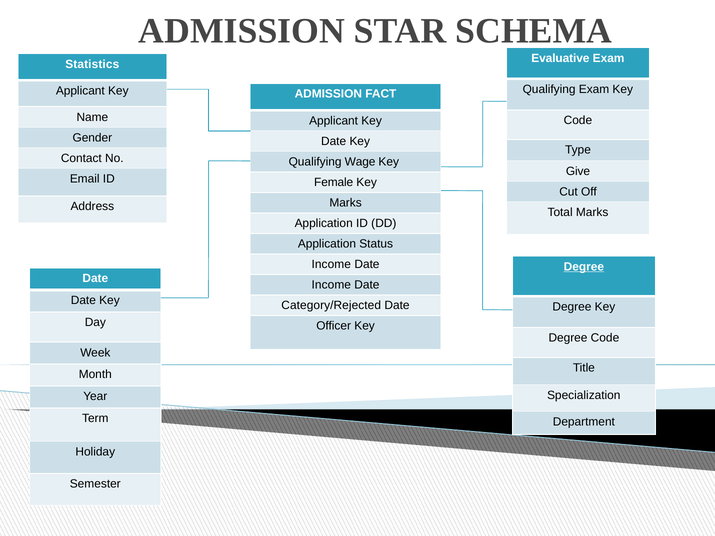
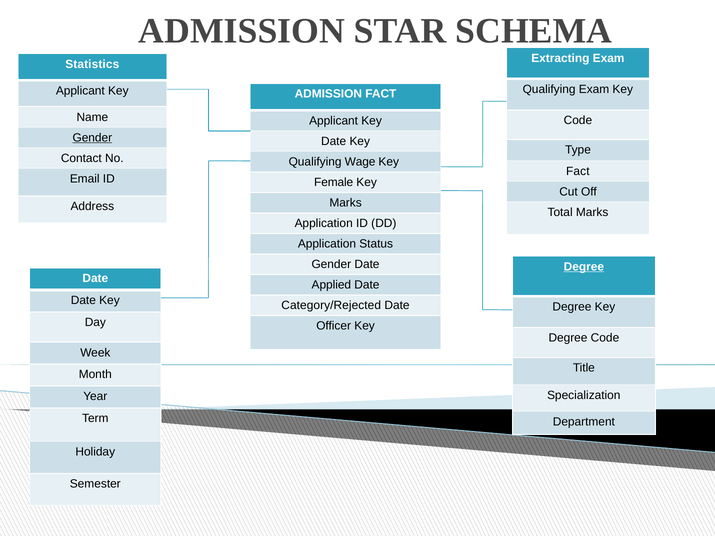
Evaluative: Evaluative -> Extracting (560, 58)
Gender underline: none -> present (92, 138)
Give: Give -> Fact (578, 171)
Income: Income -> Gender (331, 264)
Income: Income -> Applied (331, 285)
